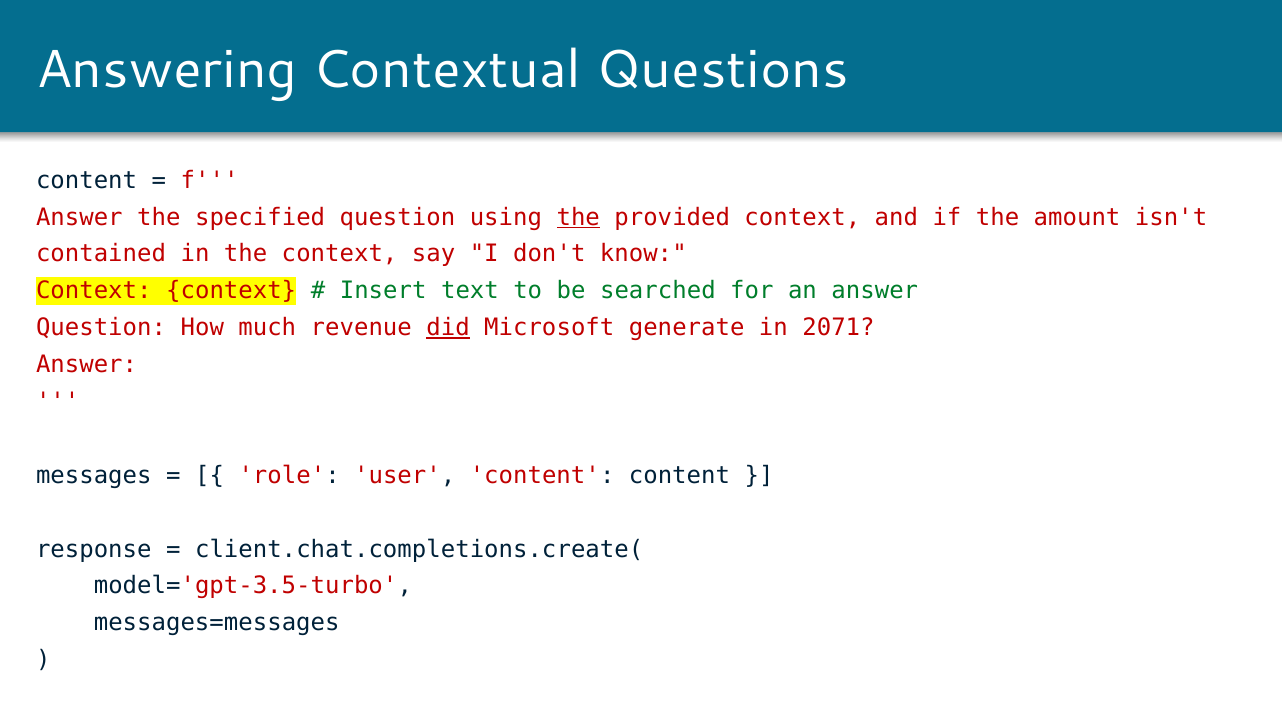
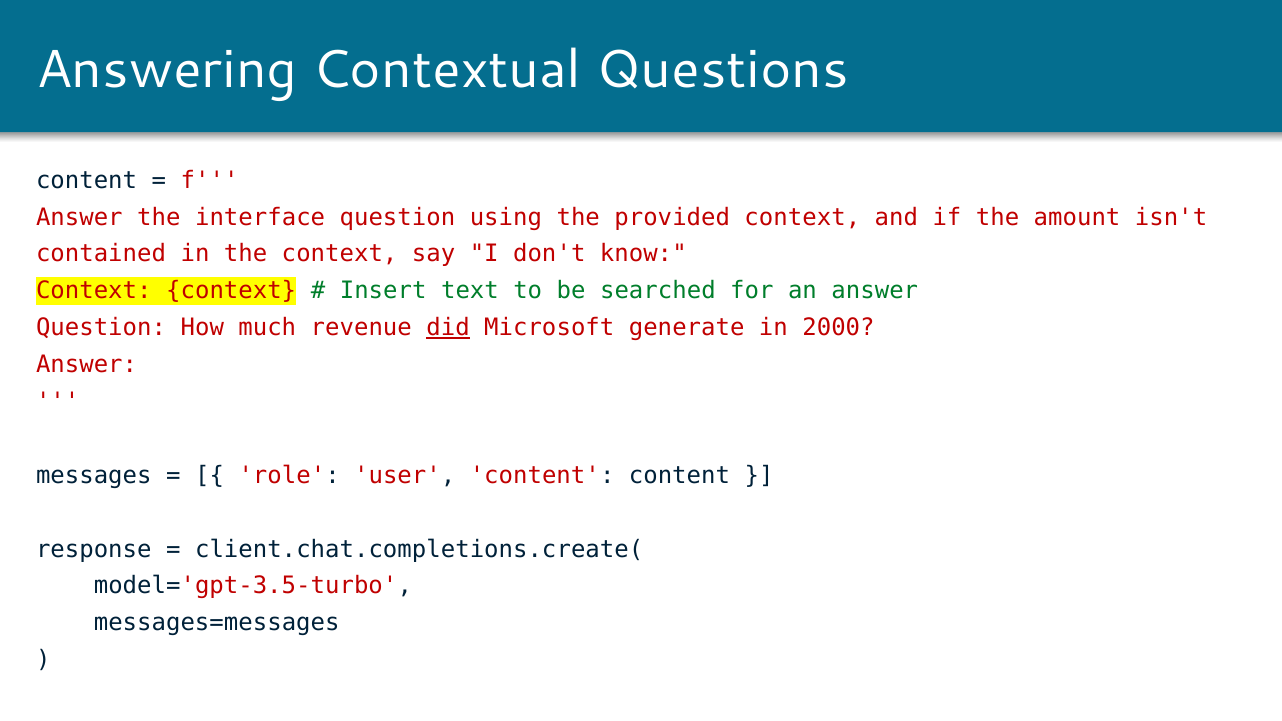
specified: specified -> interface (260, 217)
the underline: present -> none (578, 217)
2071: 2071 -> 2000 (839, 328)
